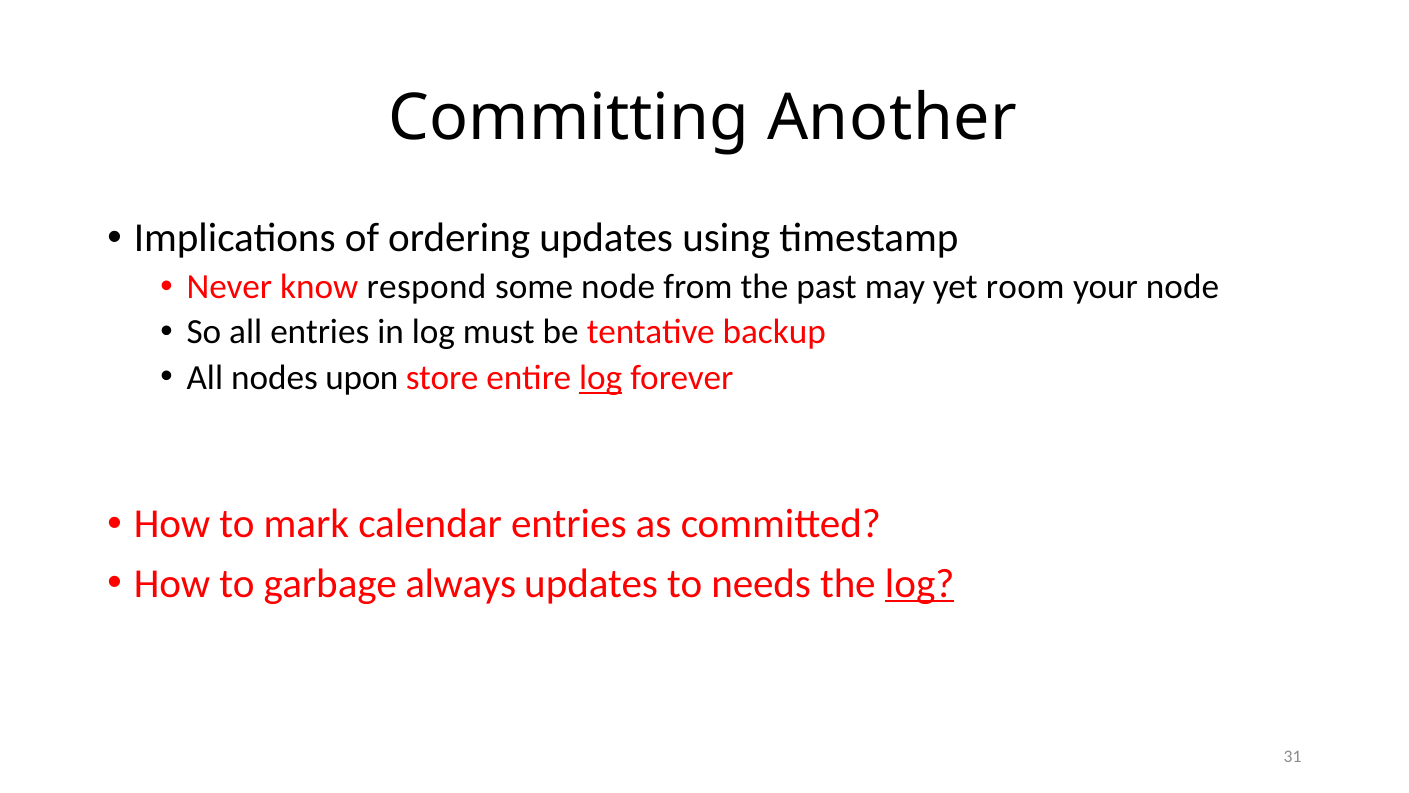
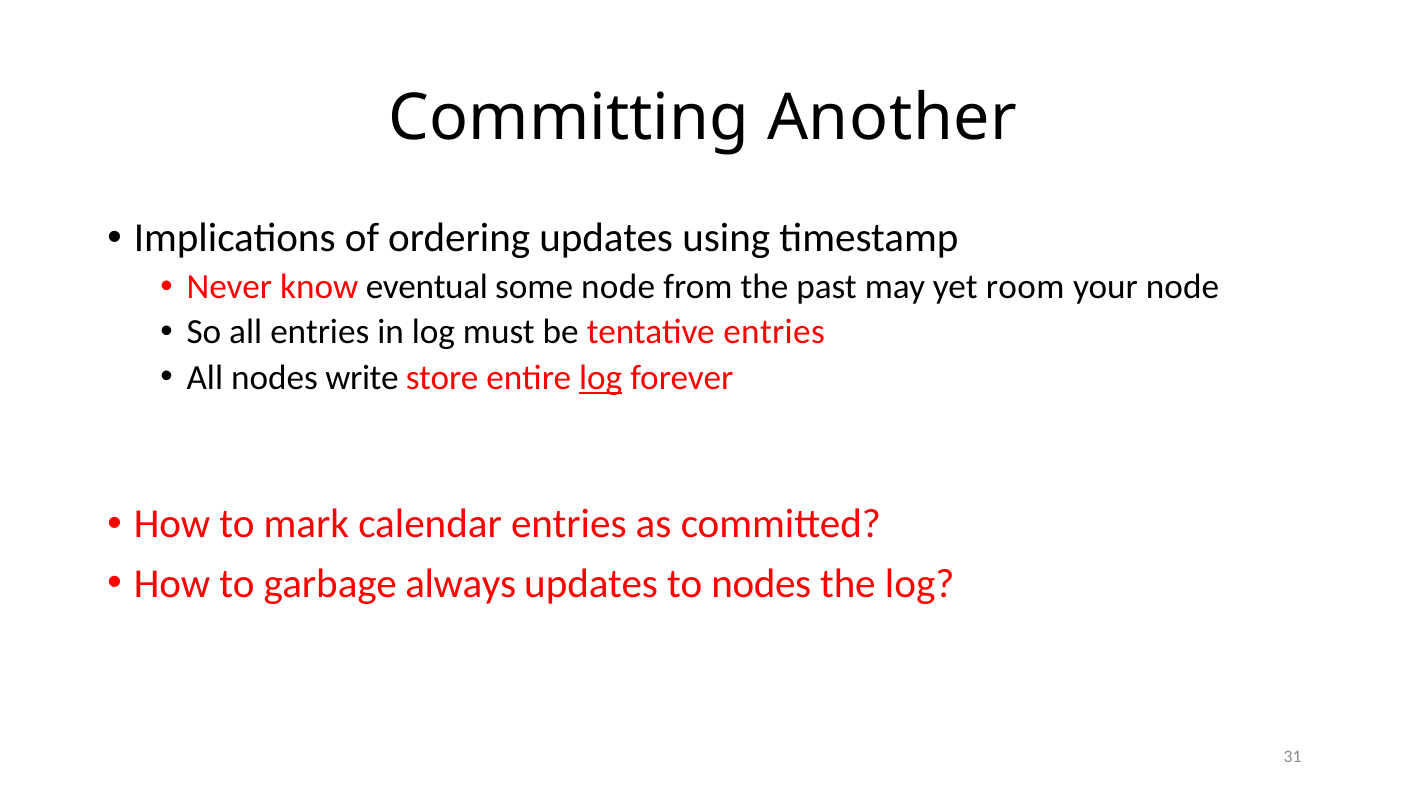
respond: respond -> eventual (427, 287)
tentative backup: backup -> entries (774, 332)
upon: upon -> write (362, 377)
to needs: needs -> nodes (761, 583)
log underline: present -> none (920, 583)
